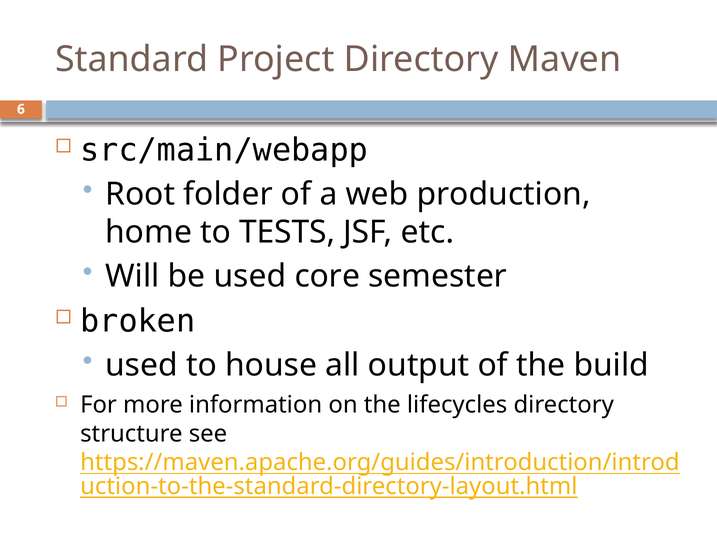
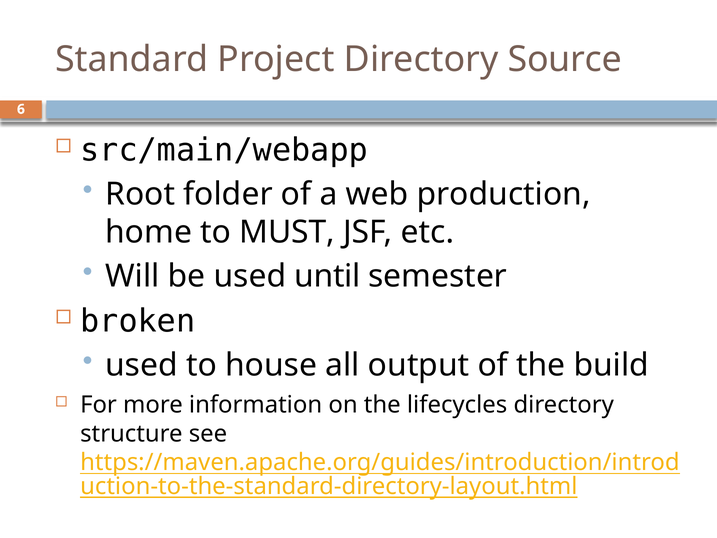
Maven: Maven -> Source (565, 59)
TESTS: TESTS -> MUST (287, 232)
core: core -> until (327, 276)
